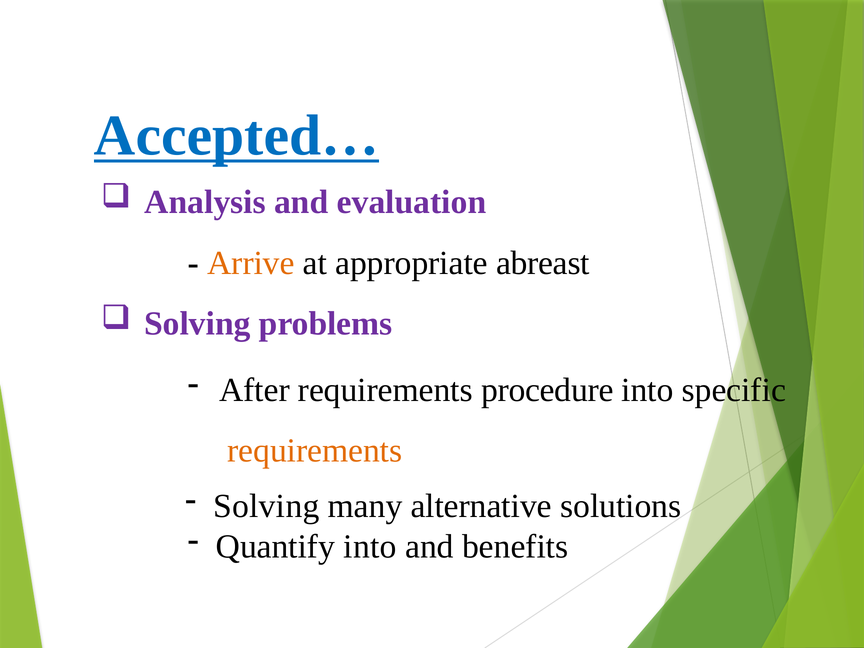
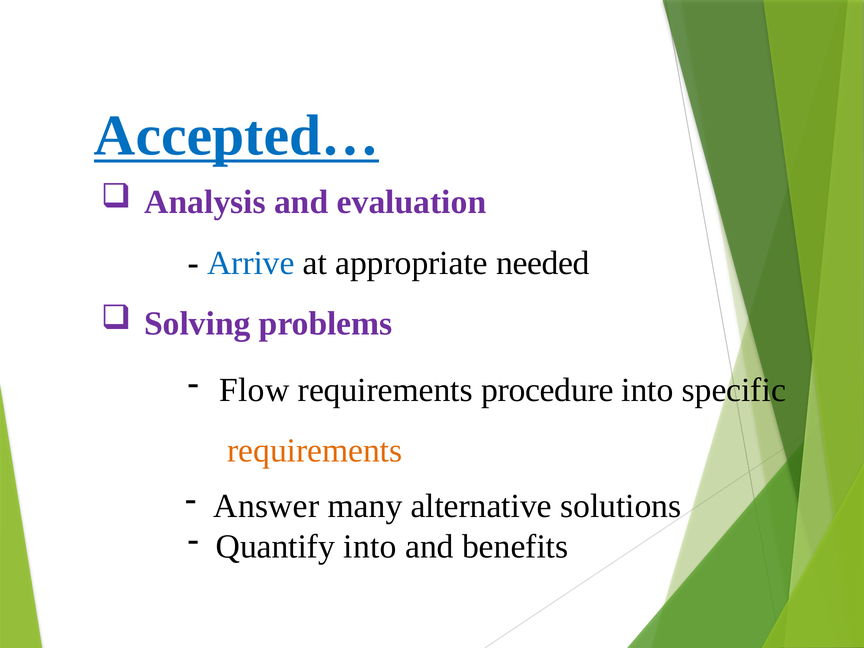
Arrive colour: orange -> blue (251, 263)
abreast: abreast -> needed (543, 263)
After: After -> Flow (254, 390)
Solving: Solving -> Answer (266, 506)
